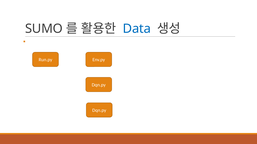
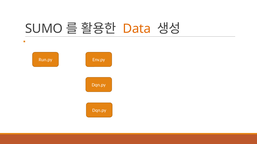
Data colour: blue -> orange (137, 29)
